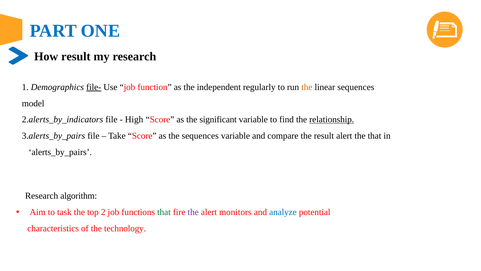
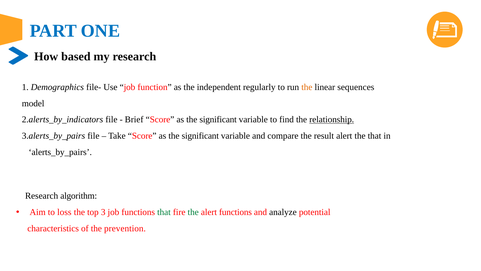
How result: result -> based (76, 56)
file- underline: present -> none (94, 87)
High: High -> Brief (134, 119)
sequences: sequences -> significant (200, 136)
task: task -> loss (64, 212)
2: 2 -> 3 (103, 212)
the colour: purple -> green (193, 212)
alert monitors: monitors -> functions (235, 212)
analyze colour: blue -> black (283, 212)
technology: technology -> prevention (125, 228)
